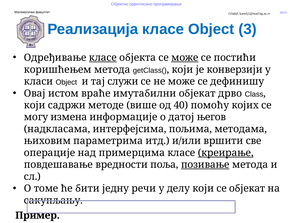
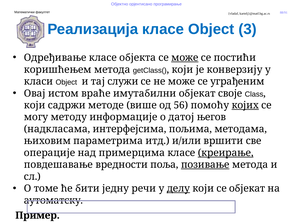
класе underline: present -> none (103, 58)
конверзији: конверзији -> конверзију (235, 69)
дефинишу: дефинишу -> уграђеним (237, 81)
дрво: дрво -> своје (230, 93)
40: 40 -> 56 (181, 105)
којих underline: none -> present (245, 105)
измена: измена -> методу (69, 117)
делу underline: none -> present (178, 188)
сакупљању: сакупљању -> аутоматску (53, 200)
